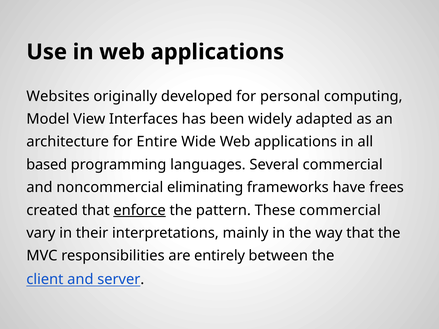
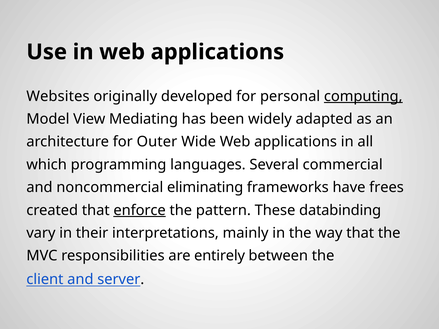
computing underline: none -> present (363, 96)
Interfaces: Interfaces -> Mediating (144, 119)
Entire: Entire -> Outer (157, 142)
based: based -> which (47, 165)
These commercial: commercial -> databinding (340, 210)
